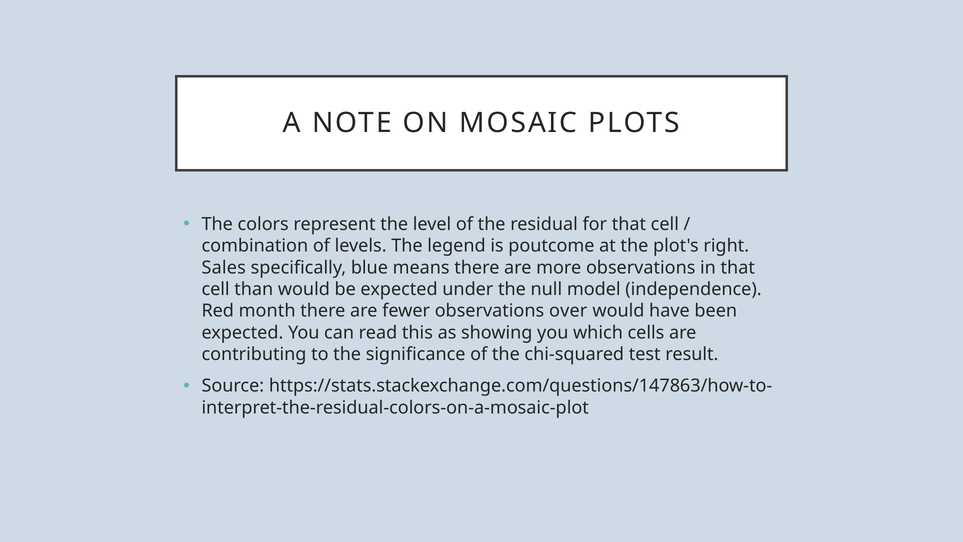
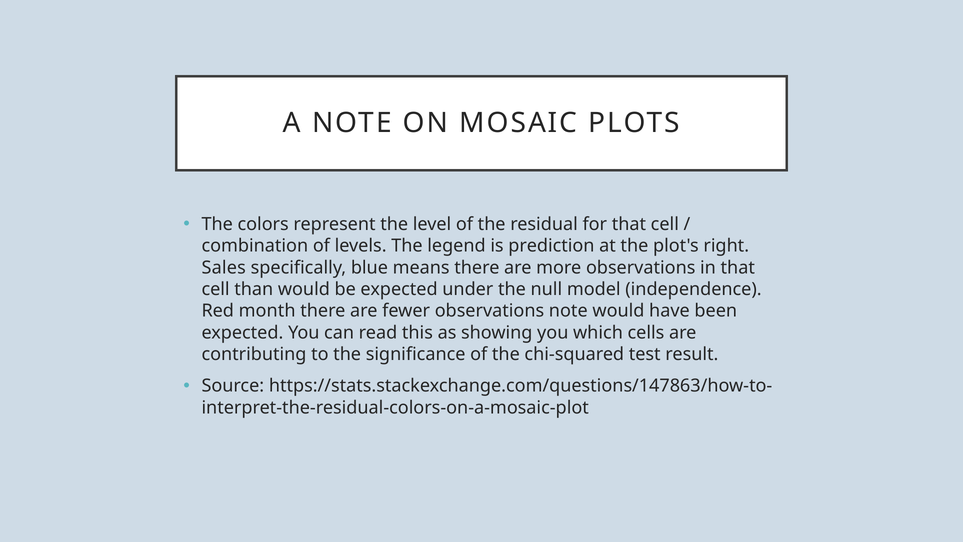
poutcome: poutcome -> prediction (551, 246)
observations over: over -> note (568, 311)
